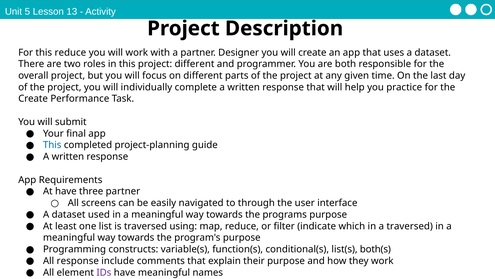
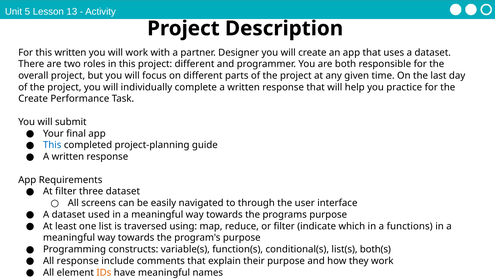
this reduce: reduce -> written (70, 52)
At have: have -> filter (66, 191)
three partner: partner -> dataset (123, 191)
a traversed: traversed -> functions (410, 226)
IDs colour: purple -> orange (104, 272)
